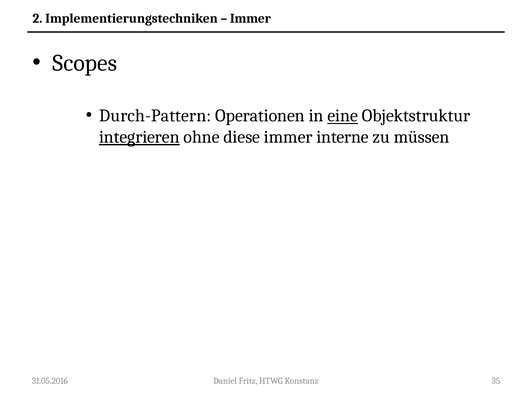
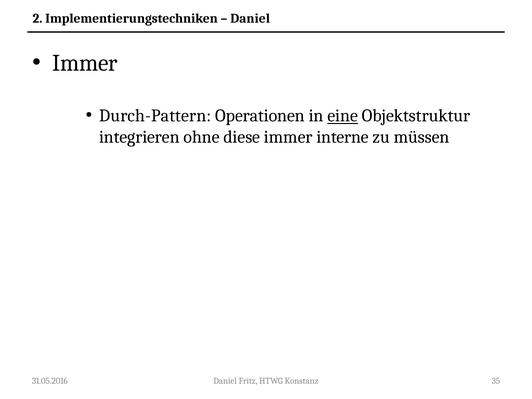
Immer: Immer -> Daniel (250, 18)
Scopes: Scopes -> Immer (85, 63)
integrieren underline: present -> none (139, 137)
